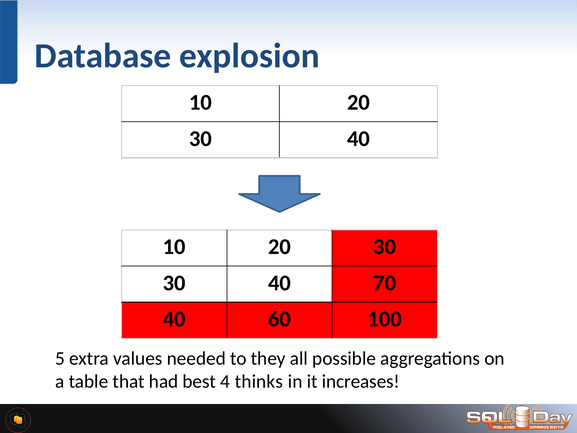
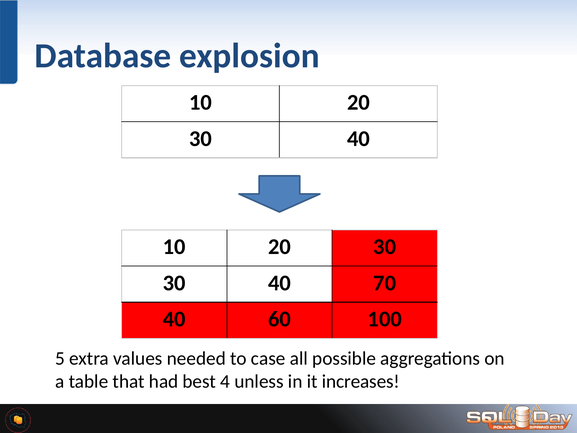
they: they -> case (268, 358)
thinks: thinks -> unless (259, 381)
